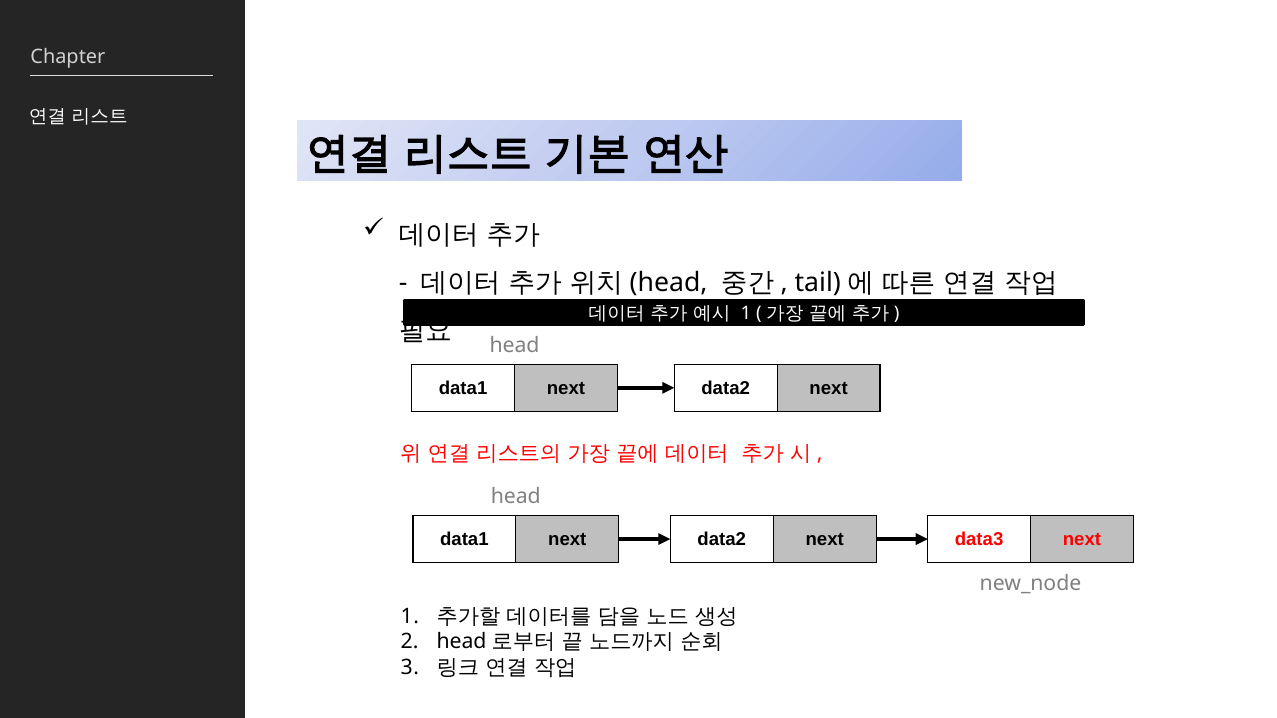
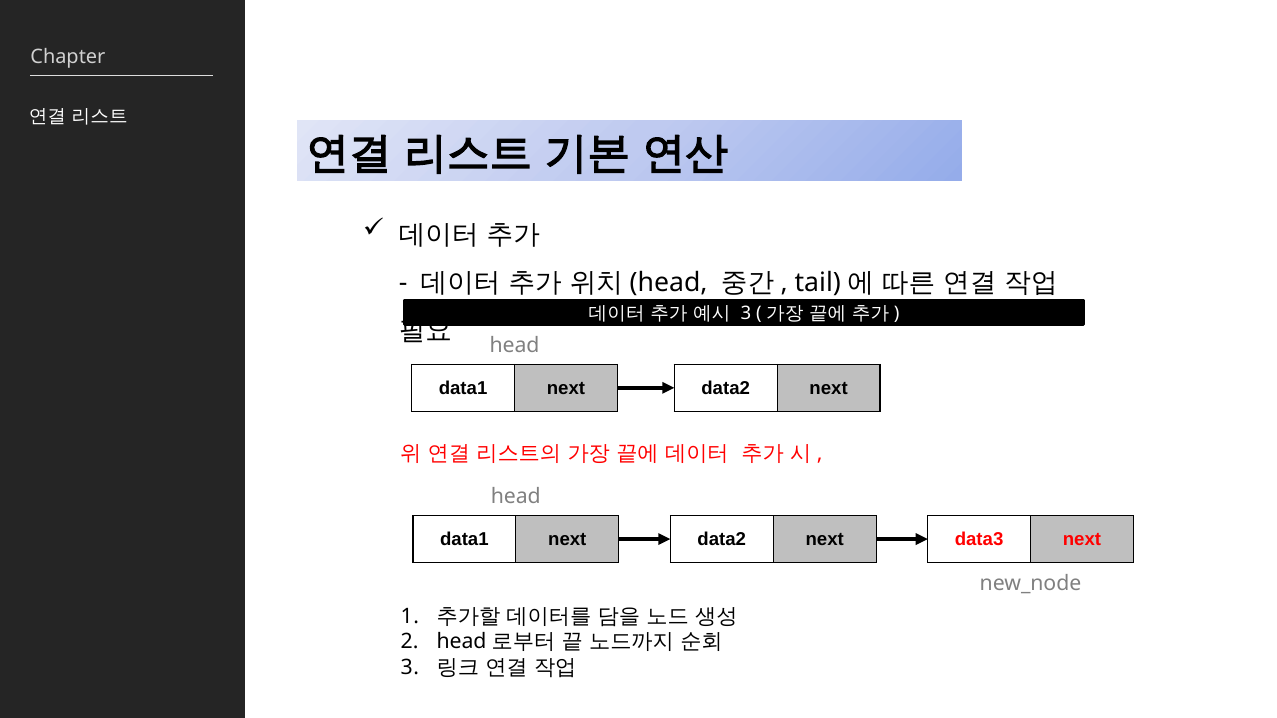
1: 1 -> 3 (746, 314)
